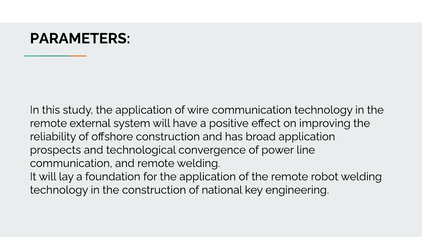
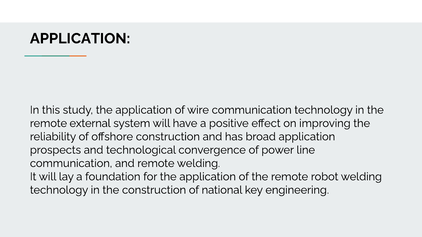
PARAMETERS: PARAMETERS -> APPLICATION (80, 39)
